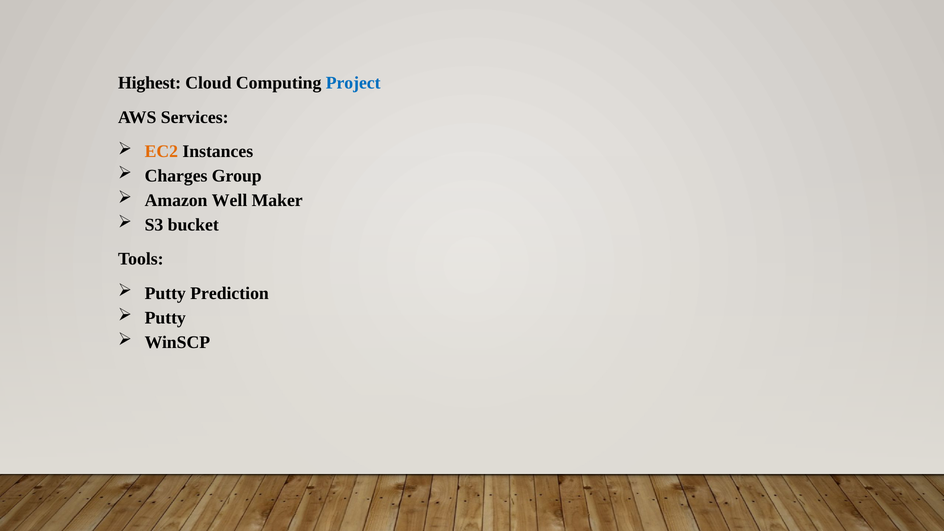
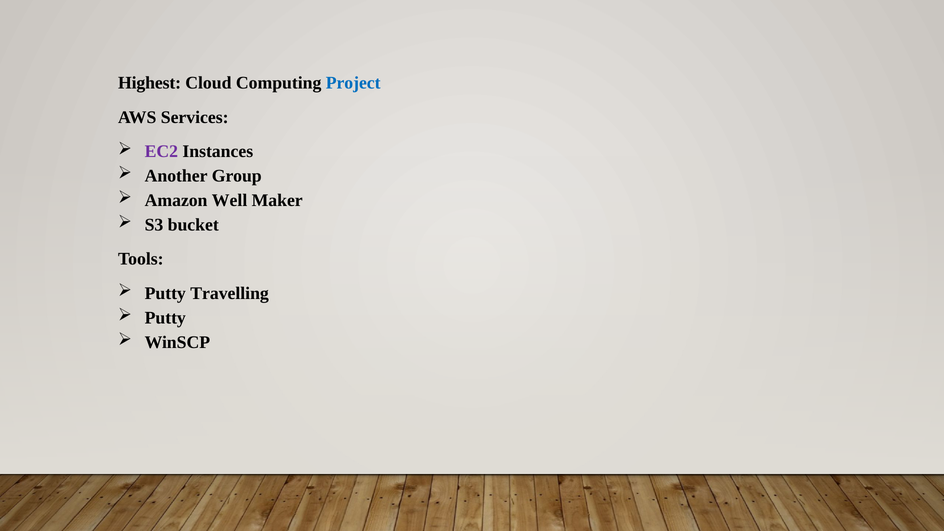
EC2 colour: orange -> purple (161, 152)
Charges: Charges -> Another (176, 176)
Prediction: Prediction -> Travelling (230, 293)
